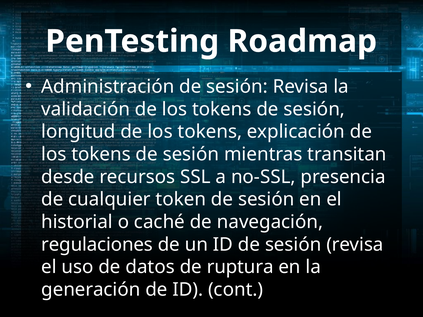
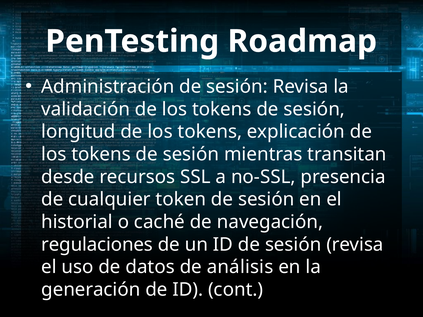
ruptura: ruptura -> análisis (240, 267)
